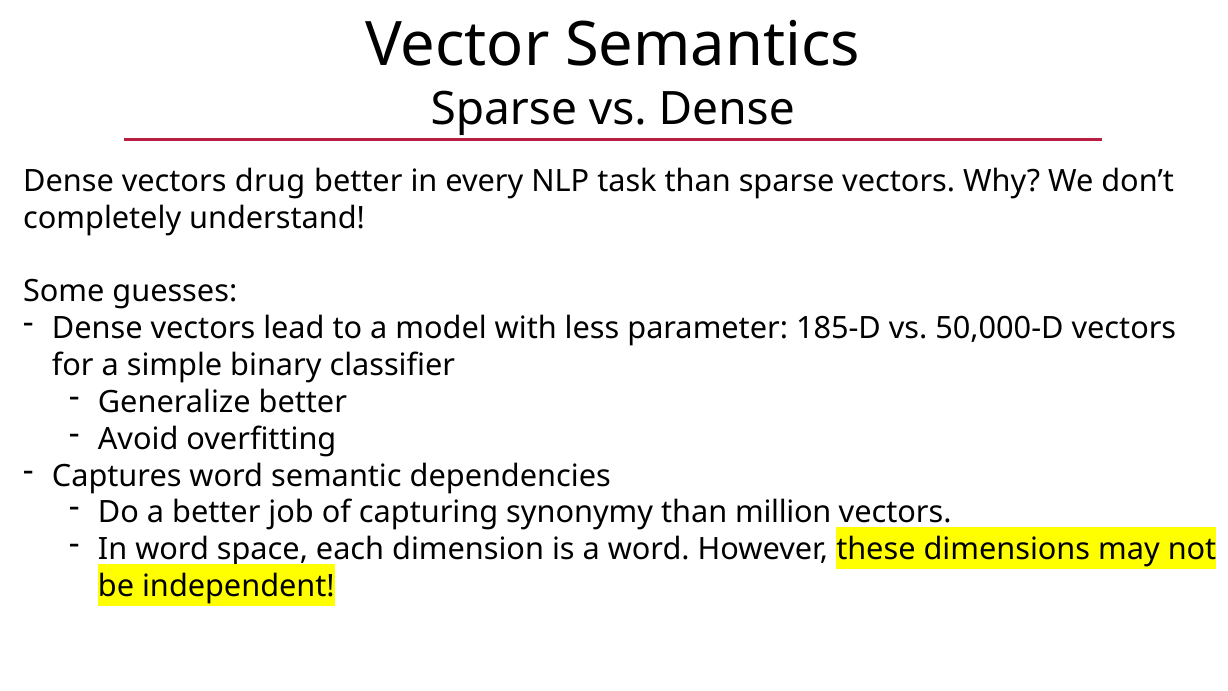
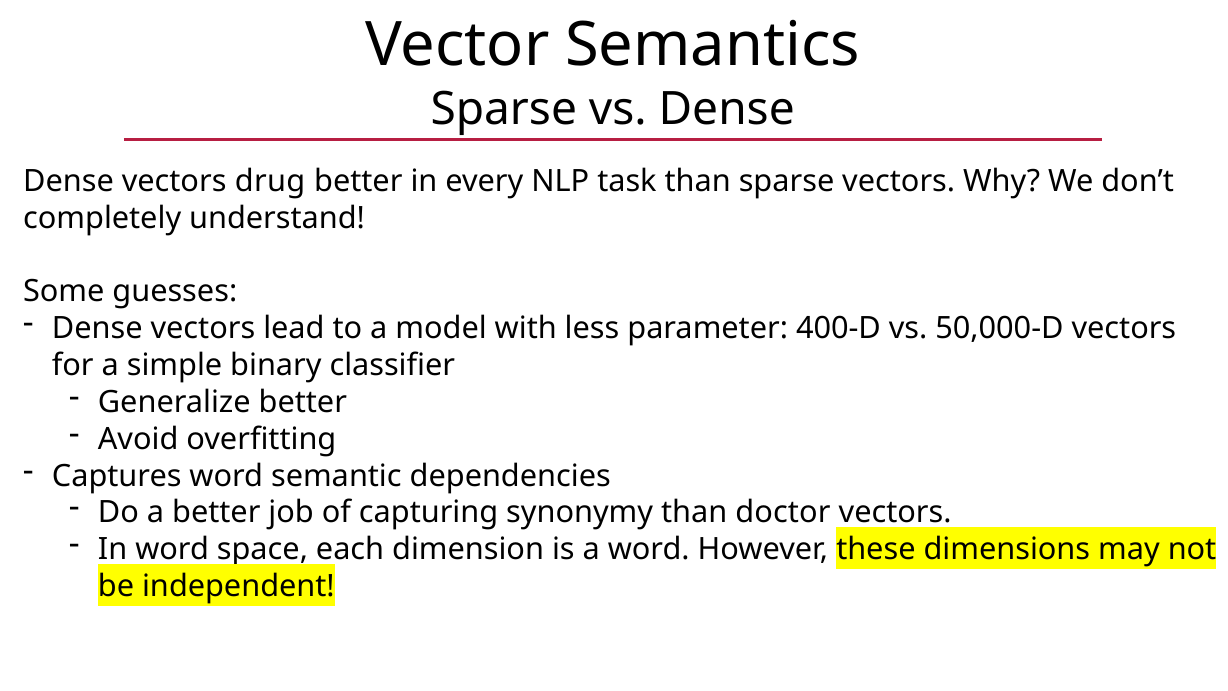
185-D: 185-D -> 400-D (838, 328)
million: million -> doctor (783, 513)
